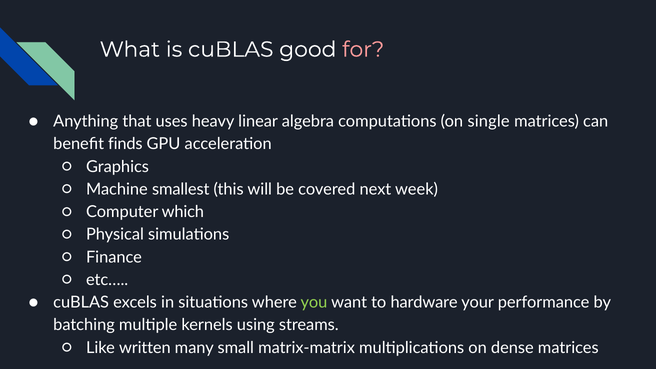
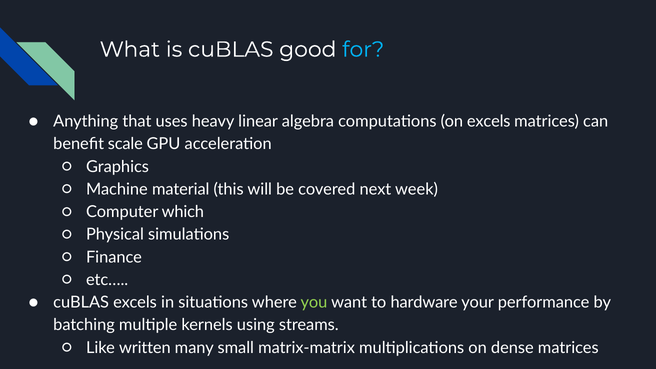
for colour: pink -> light blue (363, 49)
on single: single -> excels (489, 121)
finds: finds -> scale (125, 144)
smallest: smallest -> material (181, 189)
